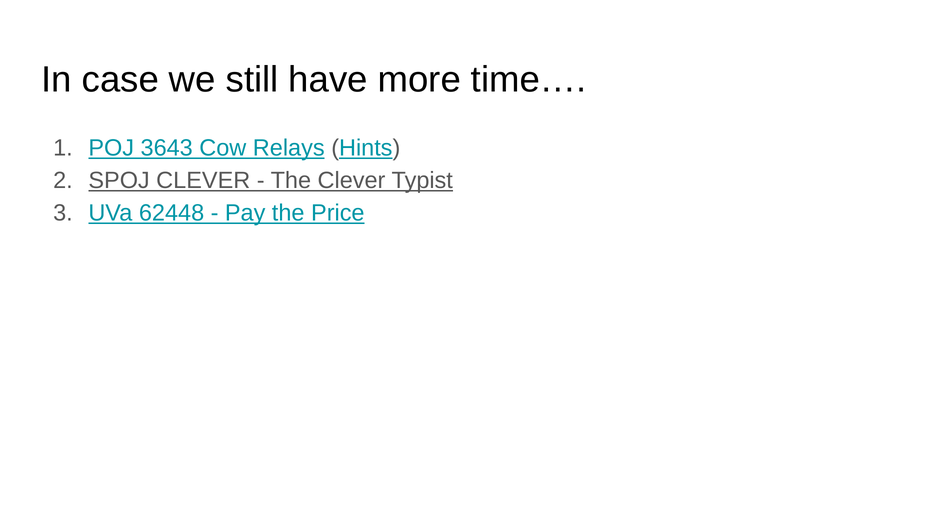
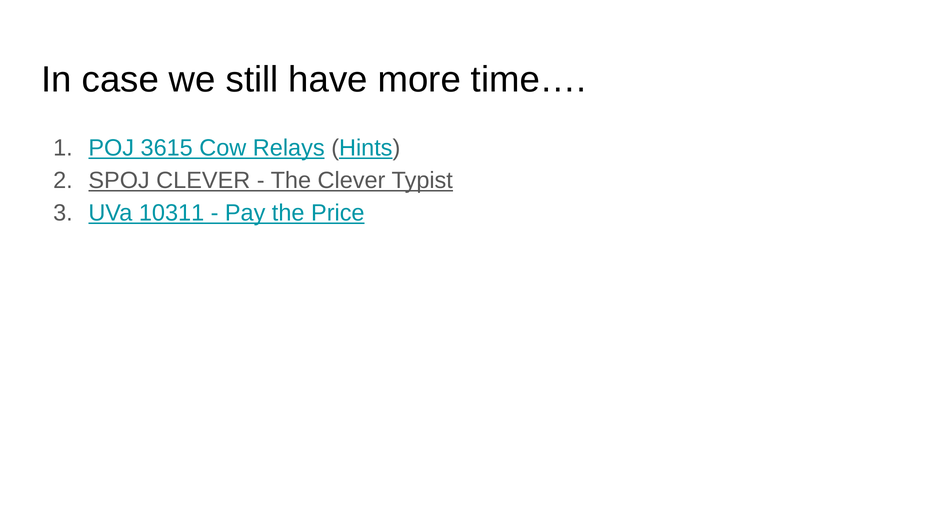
3643: 3643 -> 3615 (167, 148)
62448: 62448 -> 10311 (172, 213)
